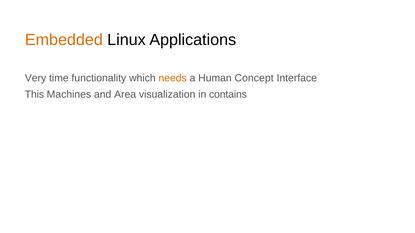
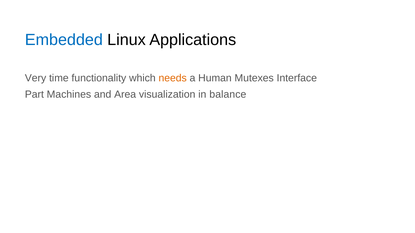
Embedded colour: orange -> blue (64, 40)
Concept: Concept -> Mutexes (254, 78)
This: This -> Part (34, 95)
contains: contains -> balance (228, 95)
